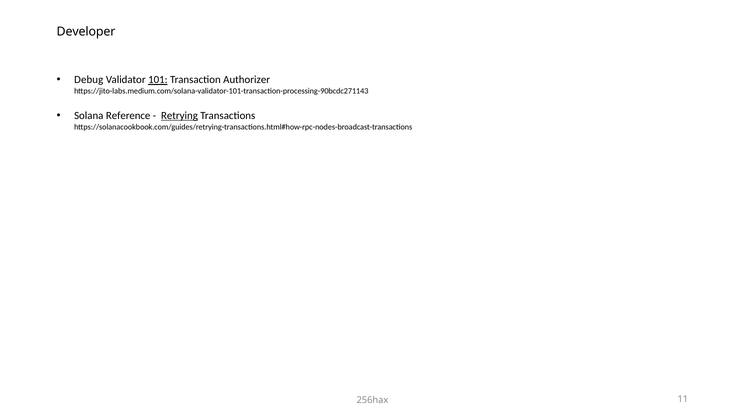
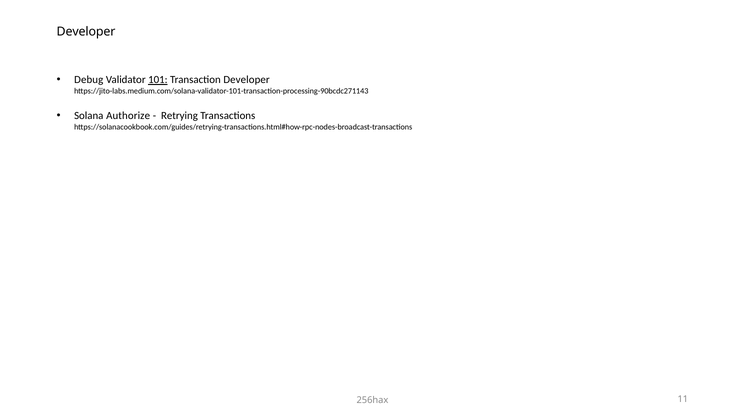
Transaction Authorizer: Authorizer -> Developer (247, 80)
Reference: Reference -> Authorize (128, 116)
Retrying underline: present -> none (179, 116)
